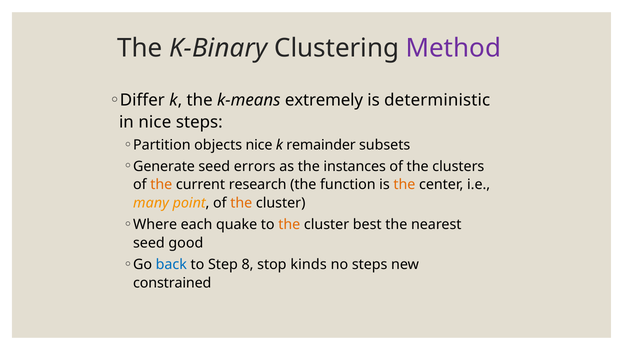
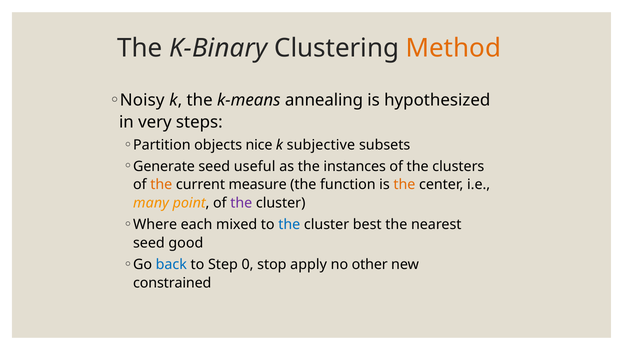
Method colour: purple -> orange (453, 48)
Differ: Differ -> Noisy (142, 101)
extremely: extremely -> annealing (324, 101)
deterministic: deterministic -> hypothesized (437, 101)
in nice: nice -> very (155, 122)
remainder: remainder -> subjective (321, 145)
errors: errors -> useful (255, 167)
research: research -> measure (258, 185)
the colour: orange -> purple (241, 204)
quake: quake -> mixed (237, 225)
the colour: orange -> blue (289, 225)
8: 8 -> 0 (248, 265)
kinds: kinds -> apply (309, 265)
no steps: steps -> other (370, 265)
